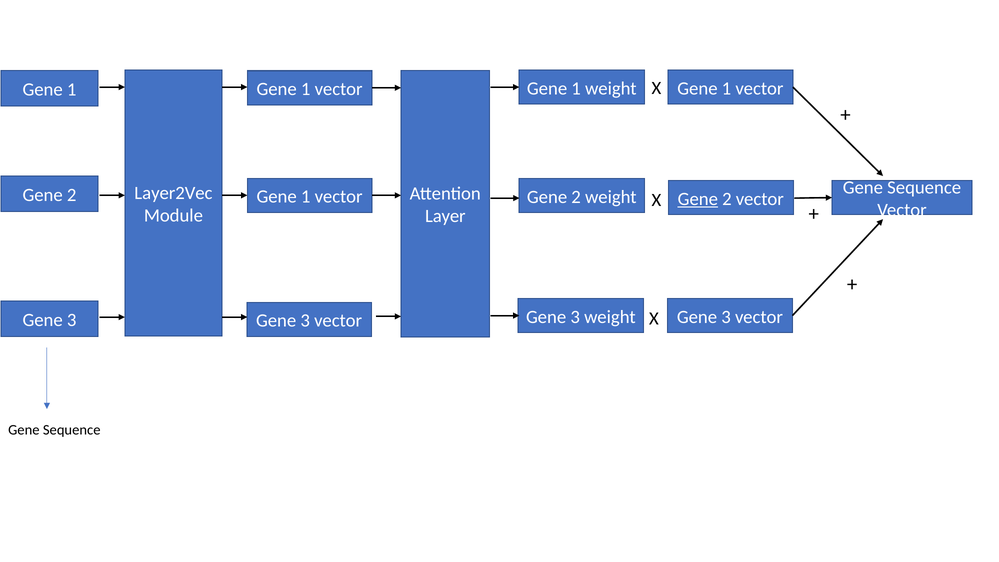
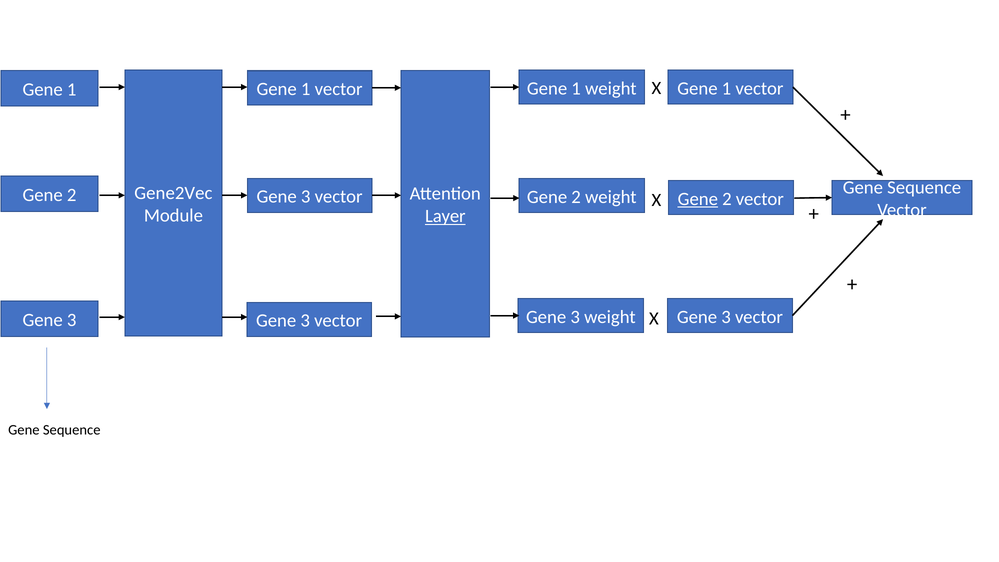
Layer2Vec: Layer2Vec -> Gene2Vec (173, 193)
1: 1 -> 3 (306, 197)
Layer underline: none -> present (445, 216)
